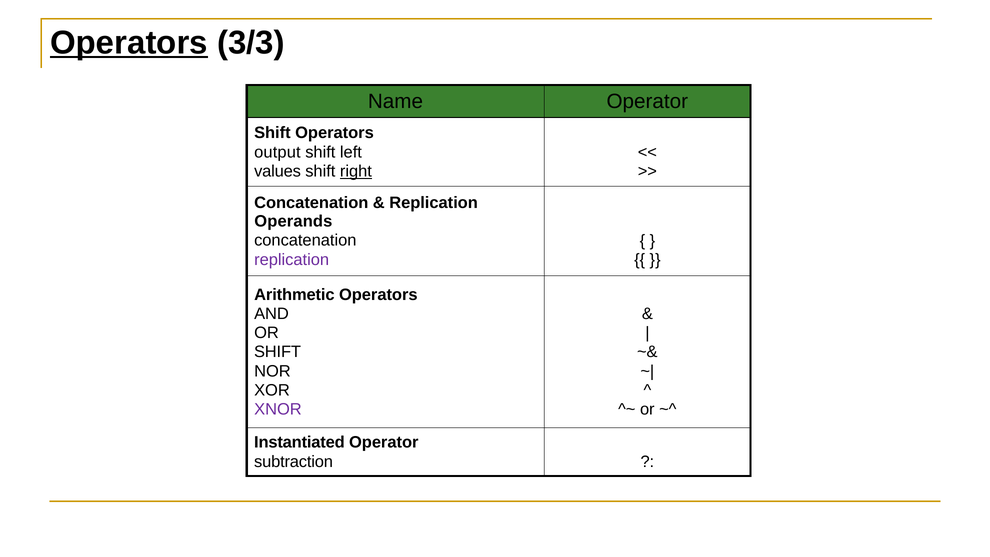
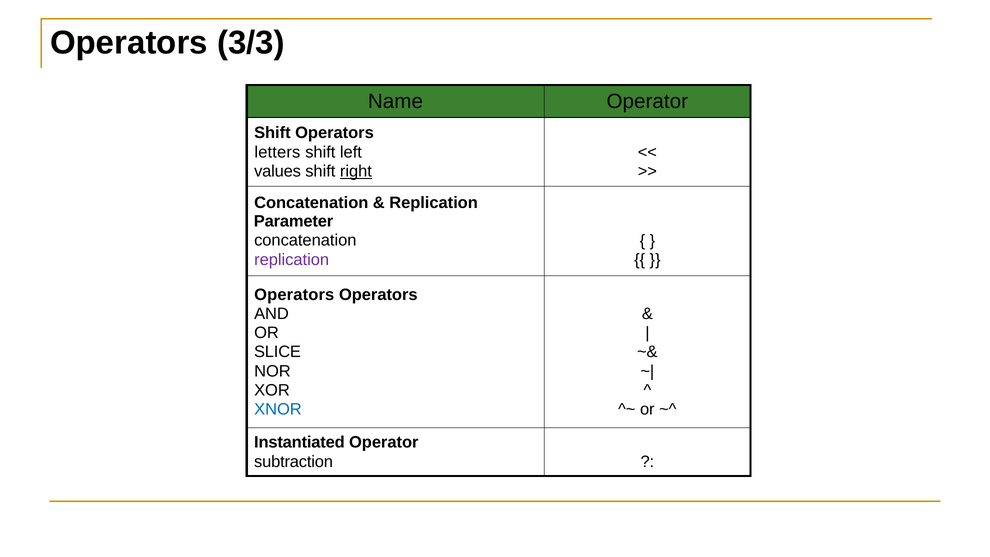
Operators underline: present -> none (129, 43)
output: output -> letters (277, 152)
Operands: Operands -> Parameter (294, 221)
Arithmetic: Arithmetic -> Operators (294, 295)
SHIFT: SHIFT -> SLICE (278, 352)
XNOR colour: purple -> blue (278, 409)
